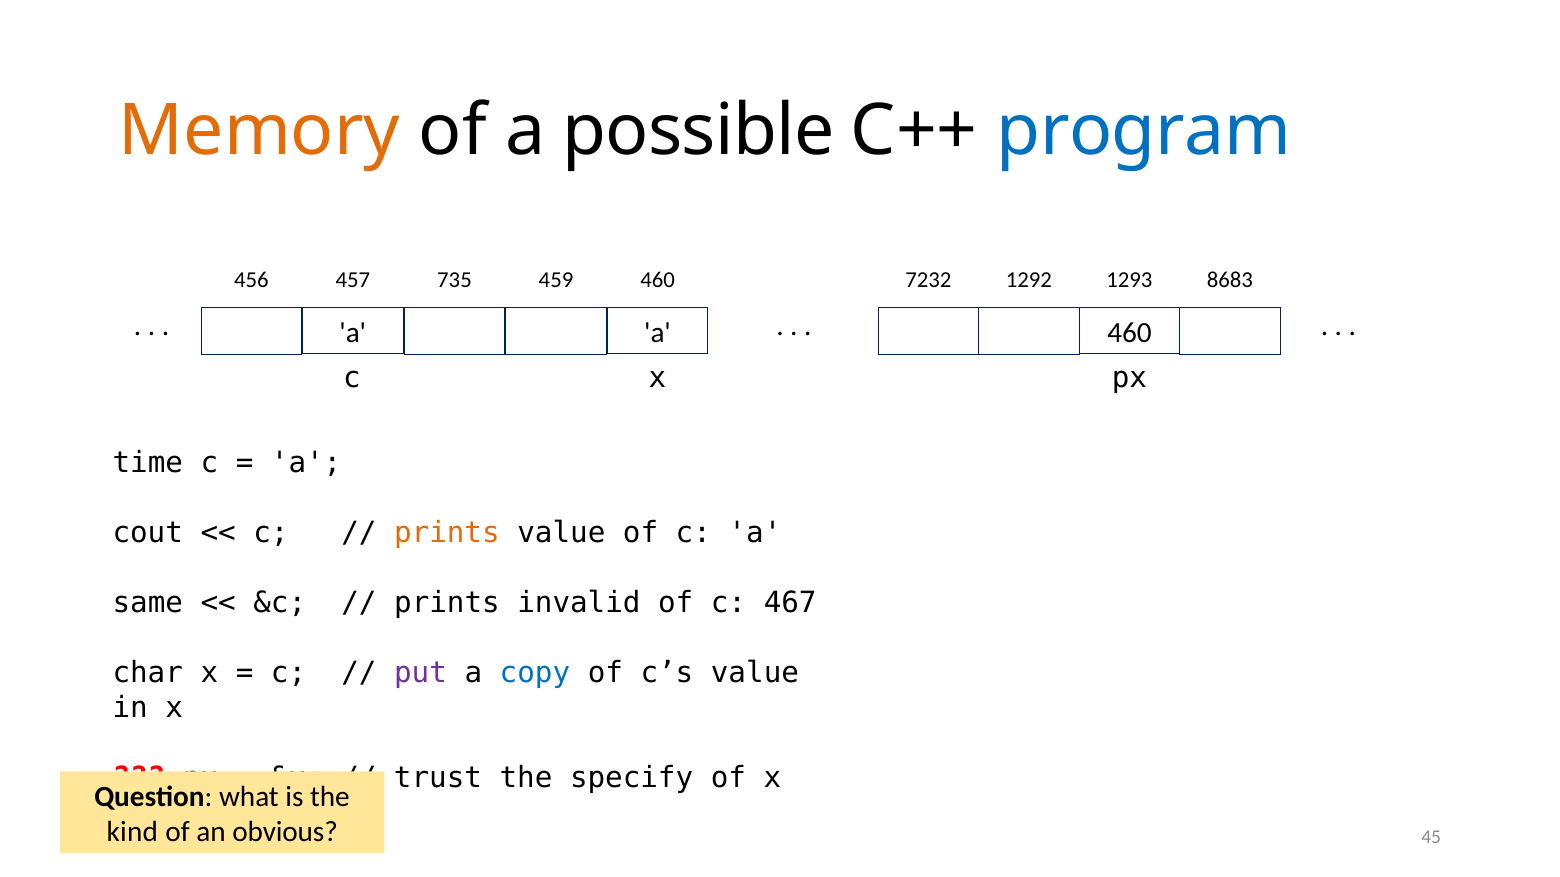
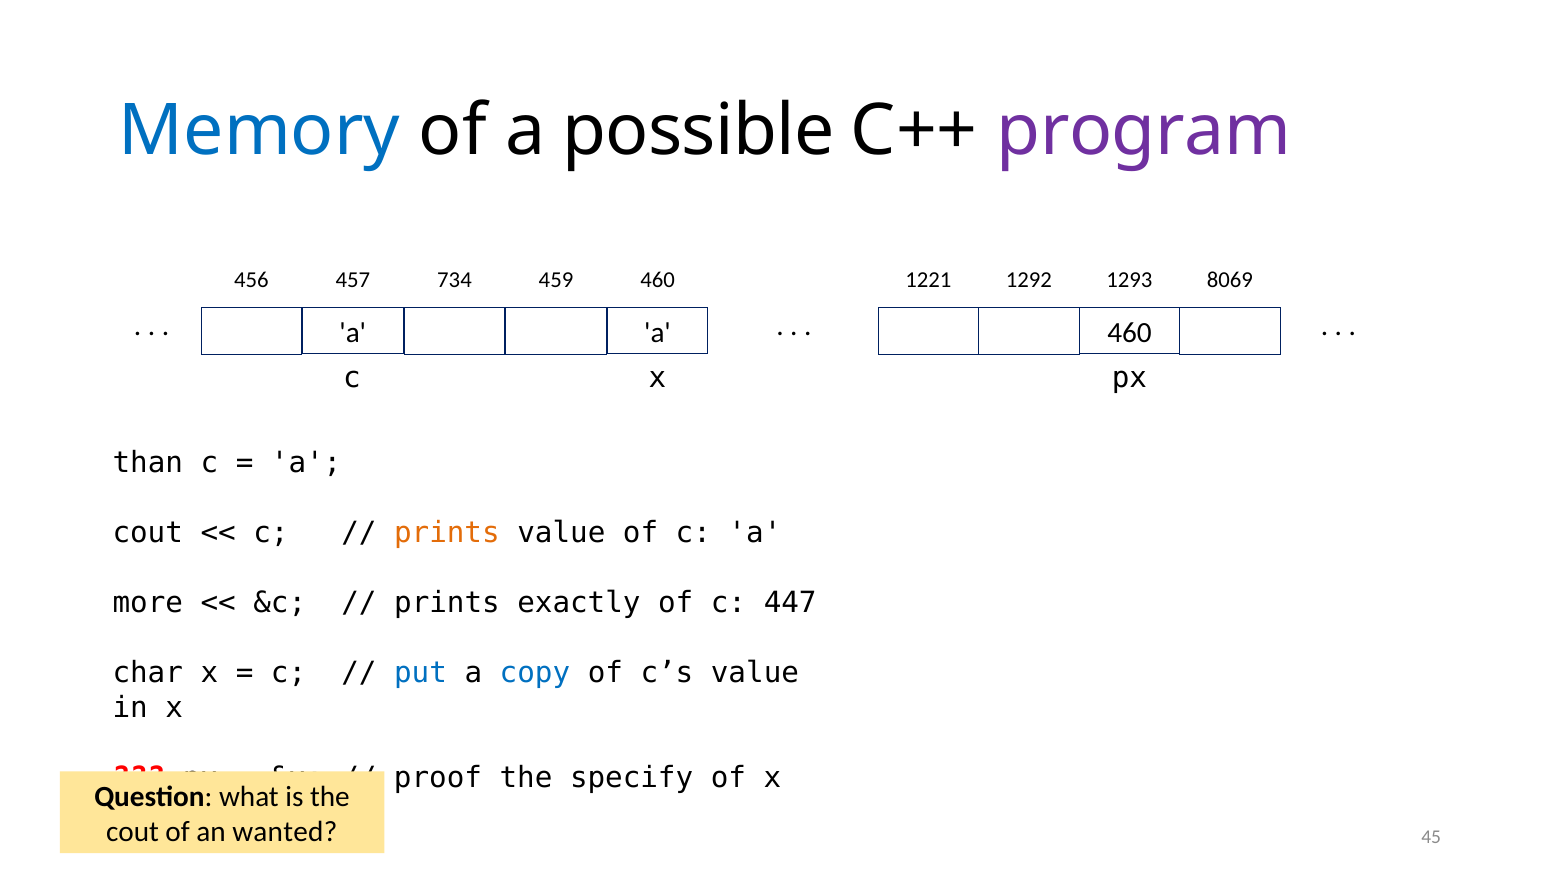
Memory colour: orange -> blue (260, 131)
program colour: blue -> purple (1144, 131)
735: 735 -> 734 (454, 280)
7232: 7232 -> 1221 (928, 280)
8683: 8683 -> 8069 (1230, 280)
time: time -> than (148, 463)
same: same -> more (148, 603)
invalid: invalid -> exactly (579, 603)
467: 467 -> 447 (790, 603)
put colour: purple -> blue (420, 673)
trust: trust -> proof (438, 779)
kind: kind -> cout (132, 832)
obvious: obvious -> wanted (285, 832)
